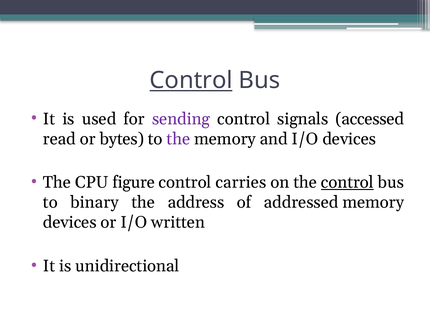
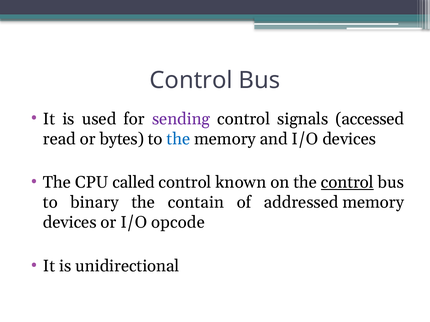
Control underline: present -> none (191, 80)
the colour: purple -> blue (178, 139)
figure: figure -> called (134, 183)
carries: carries -> known (241, 183)
address: address -> contain (196, 203)
written: written -> opcode (178, 223)
